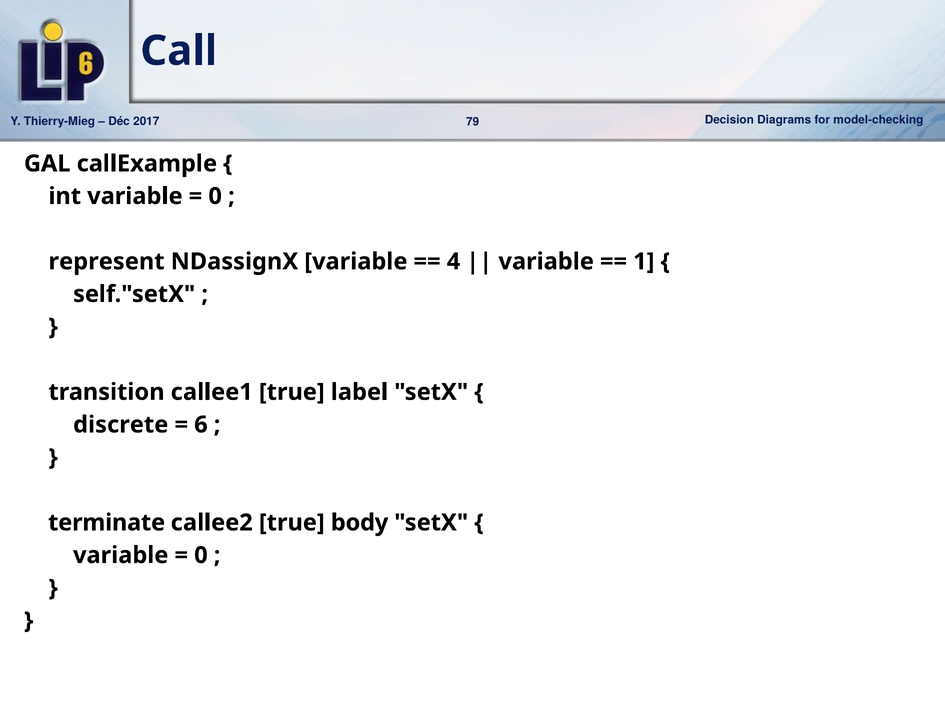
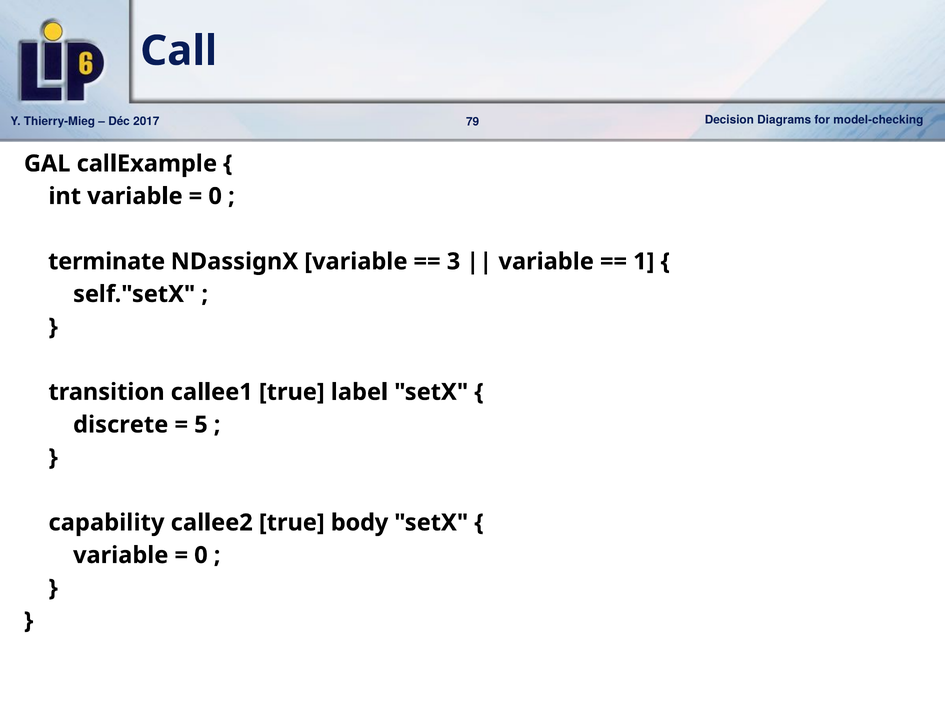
represent: represent -> terminate (107, 261)
4: 4 -> 3 (454, 261)
6: 6 -> 5 (201, 425)
terminate: terminate -> capability (106, 522)
